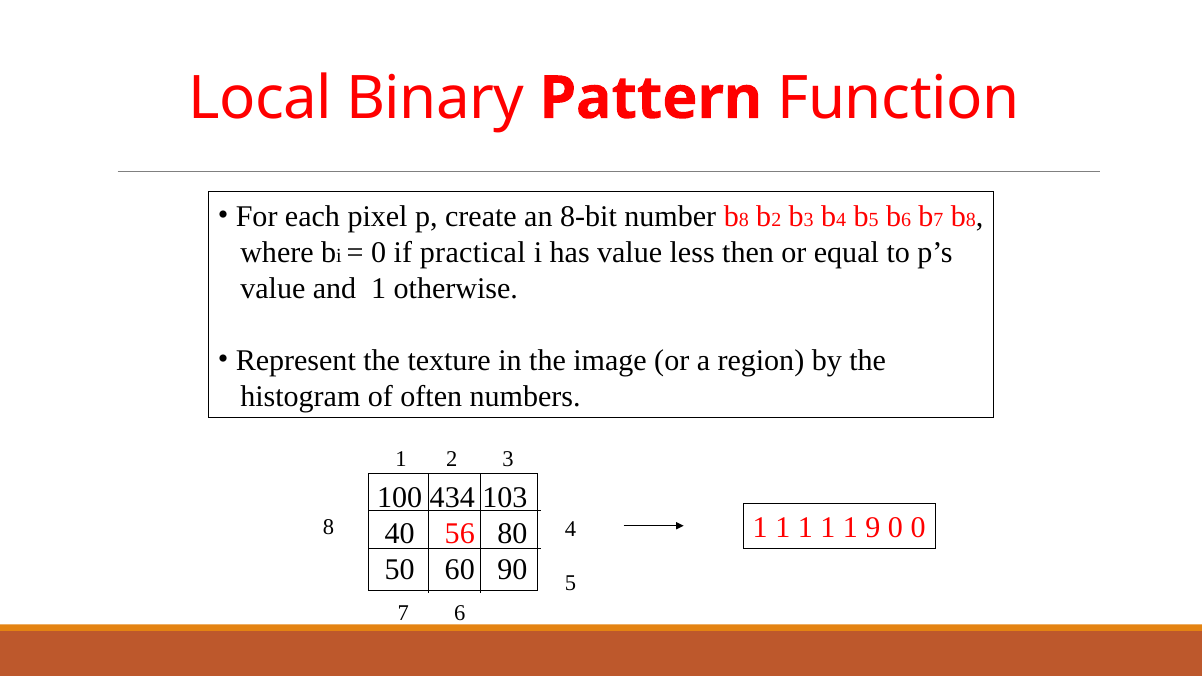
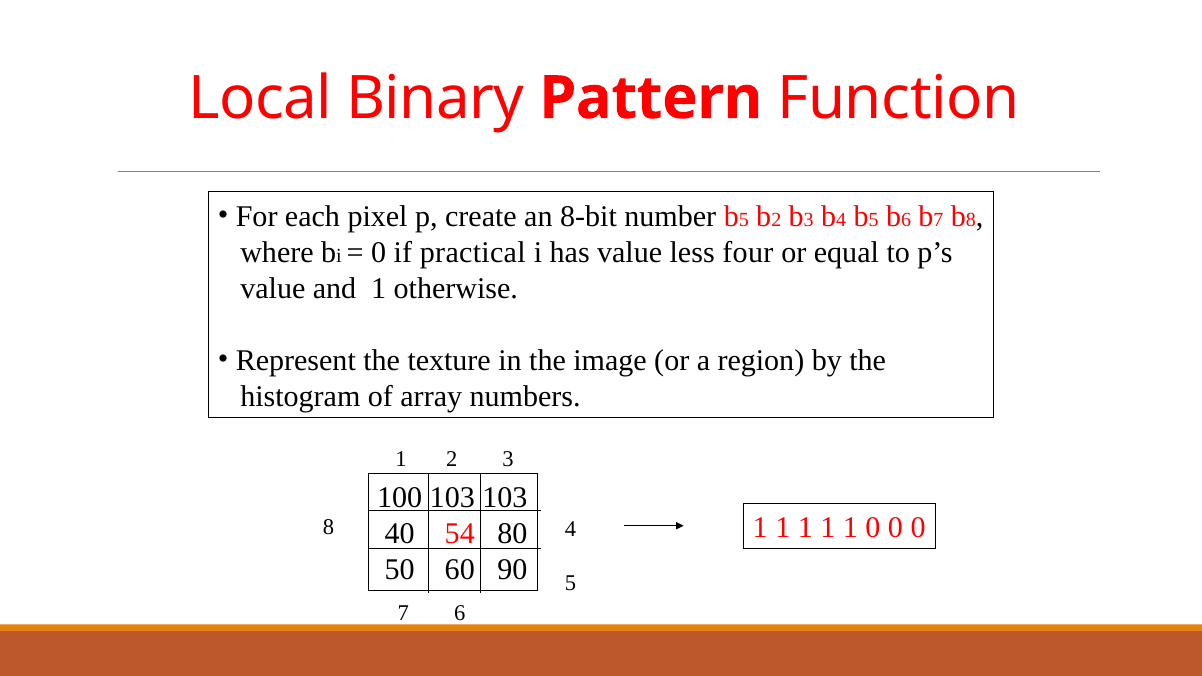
8: 8 -> 5 (744, 220)
then: then -> four (748, 253)
often: often -> array (431, 397)
100 434: 434 -> 103 (452, 498)
1 9: 9 -> 0 (873, 528)
56: 56 -> 54 (460, 534)
